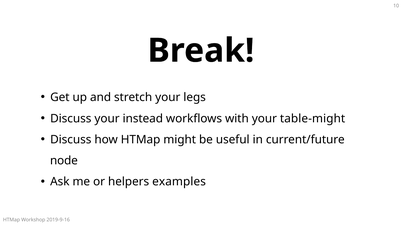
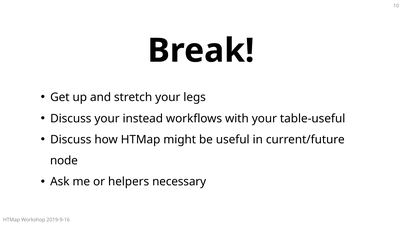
table-might: table-might -> table-useful (313, 119)
examples: examples -> necessary (179, 182)
